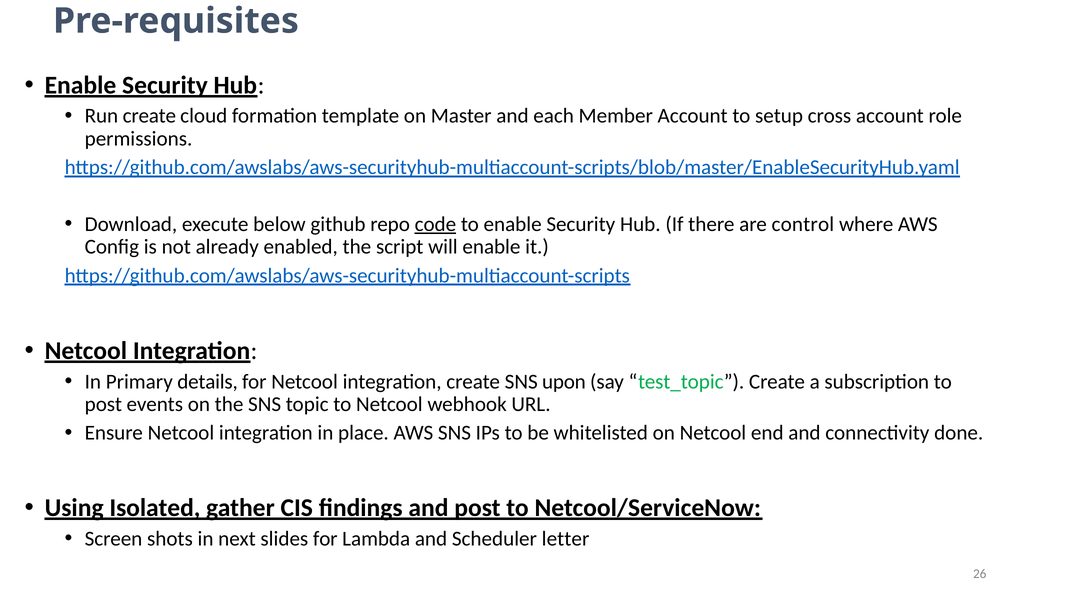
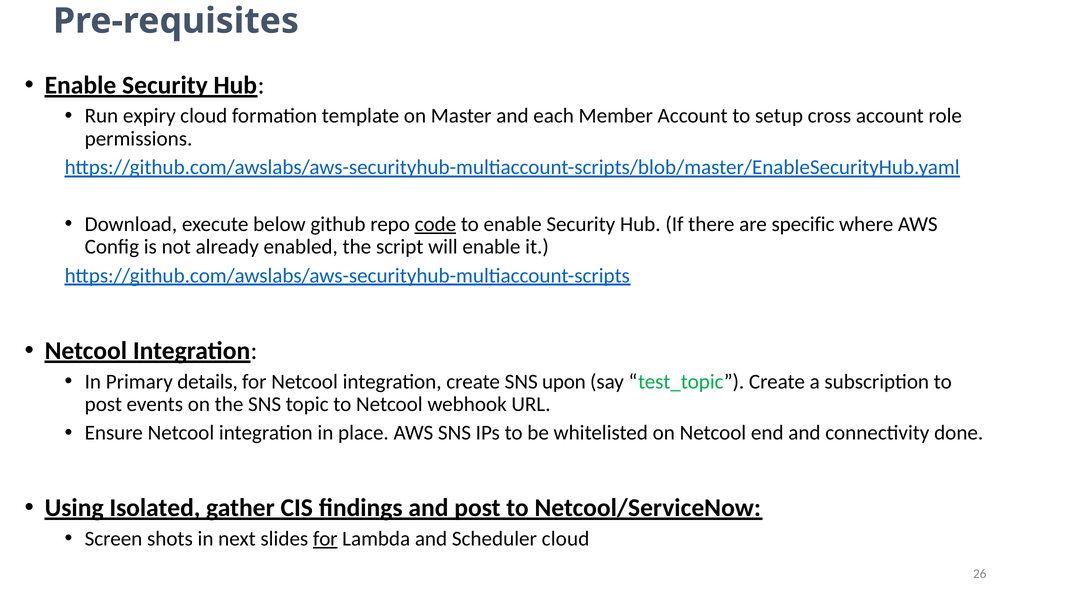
Run create: create -> expiry (149, 116)
control: control -> specific (803, 224)
for underline: none -> present (325, 538)
Scheduler letter: letter -> cloud (566, 538)
